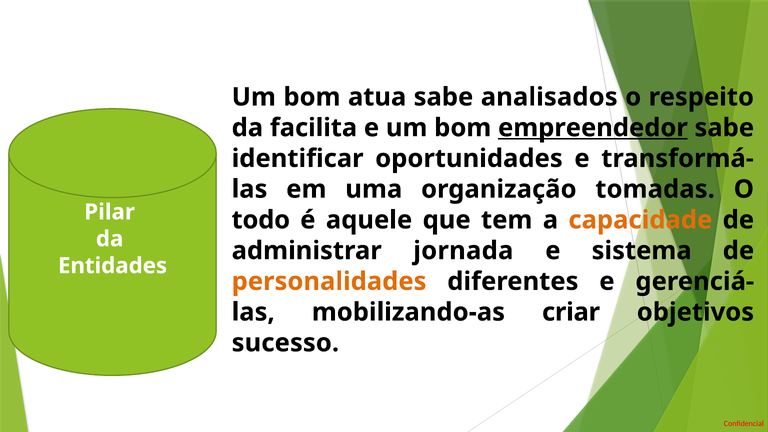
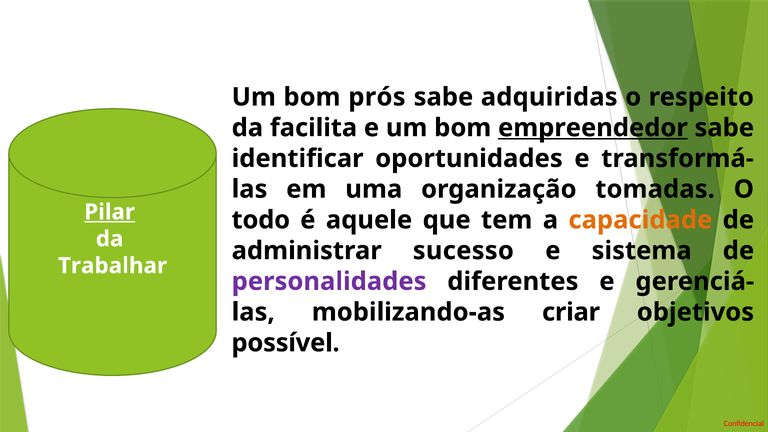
atua: atua -> prós (377, 97)
analisados: analisados -> adquiridas (549, 97)
Pilar underline: none -> present (110, 212)
jornada: jornada -> sucesso (463, 251)
Entidades: Entidades -> Trabalhar (113, 266)
personalidades colour: orange -> purple (329, 281)
sucesso: sucesso -> possível (286, 343)
